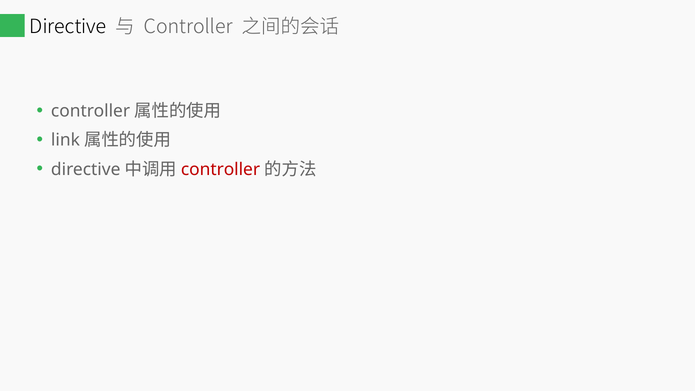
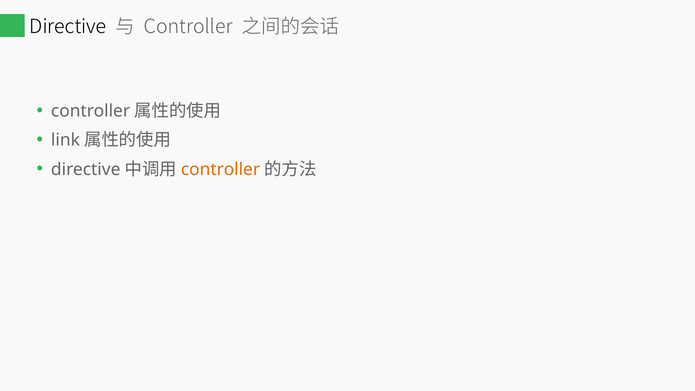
controller colour: red -> orange (221, 169)
